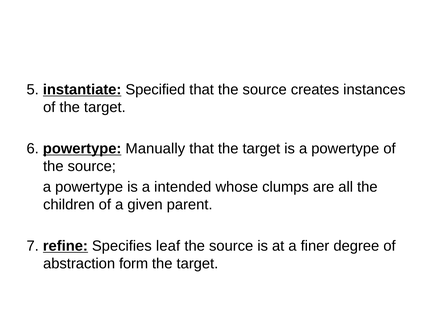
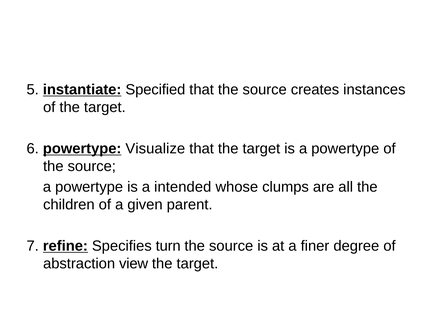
Manually: Manually -> Visualize (155, 148)
leaf: leaf -> turn (168, 246)
form: form -> view (134, 263)
